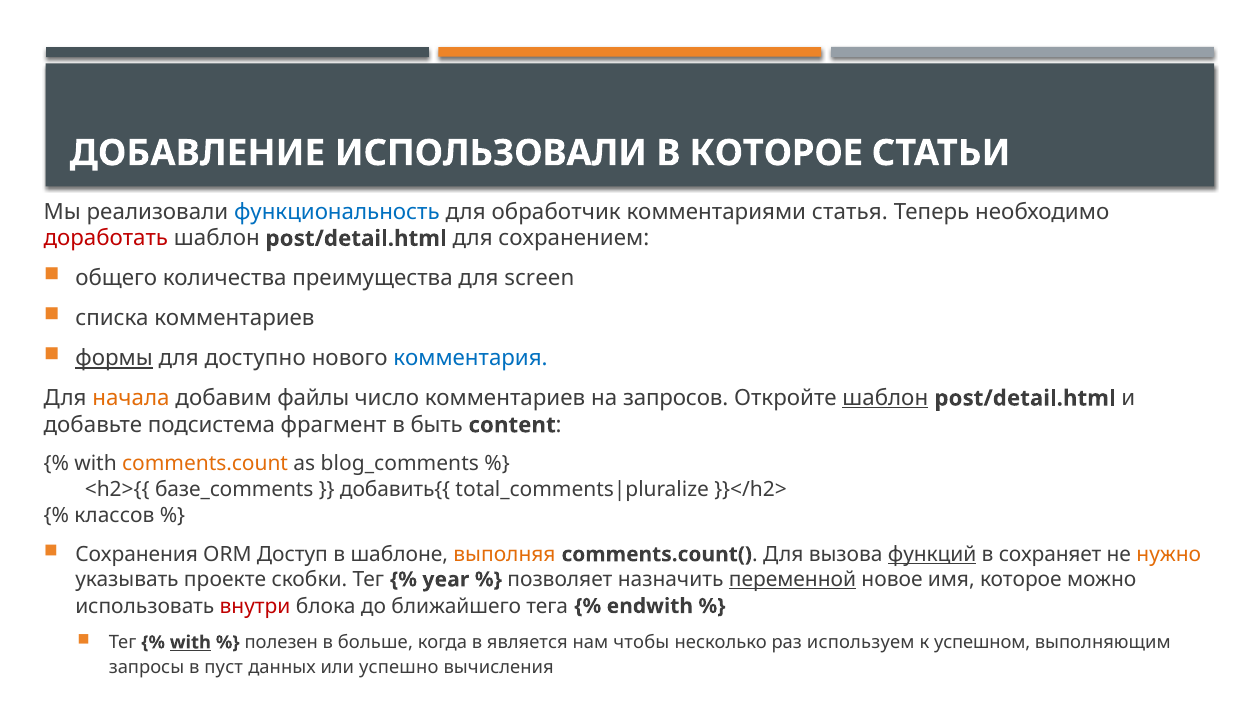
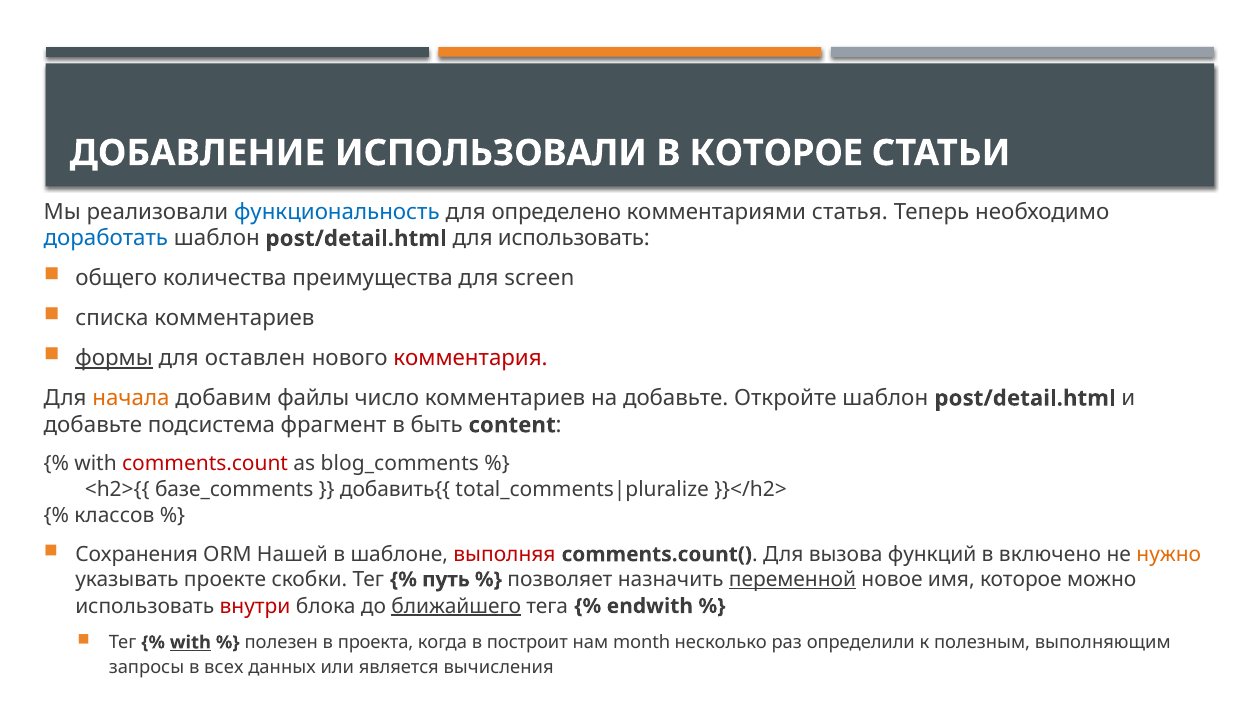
обработчик: обработчик -> определено (556, 212)
доработать colour: red -> blue (106, 238)
для сохранением: сохранением -> использовать (574, 238)
доступно: доступно -> оставлен (255, 358)
комментария colour: blue -> red (471, 358)
на запросов: запросов -> добавьте (676, 398)
шаблон underline: present -> none (885, 398)
comments.count colour: orange -> red (205, 464)
Доступ: Доступ -> Нашей (292, 554)
выполняя colour: orange -> red (504, 554)
функций underline: present -> none (932, 554)
сохраняет: сохраняет -> включено (1050, 554)
year: year -> путь (446, 579)
ближайшего underline: none -> present (456, 606)
больше: больше -> проекта (376, 642)
является: является -> построит (527, 642)
чтобы: чтобы -> month (642, 642)
используем: используем -> определили (861, 642)
успешном: успешном -> полезным (982, 642)
пуст: пуст -> всех (224, 667)
успешно: успешно -> является (399, 667)
